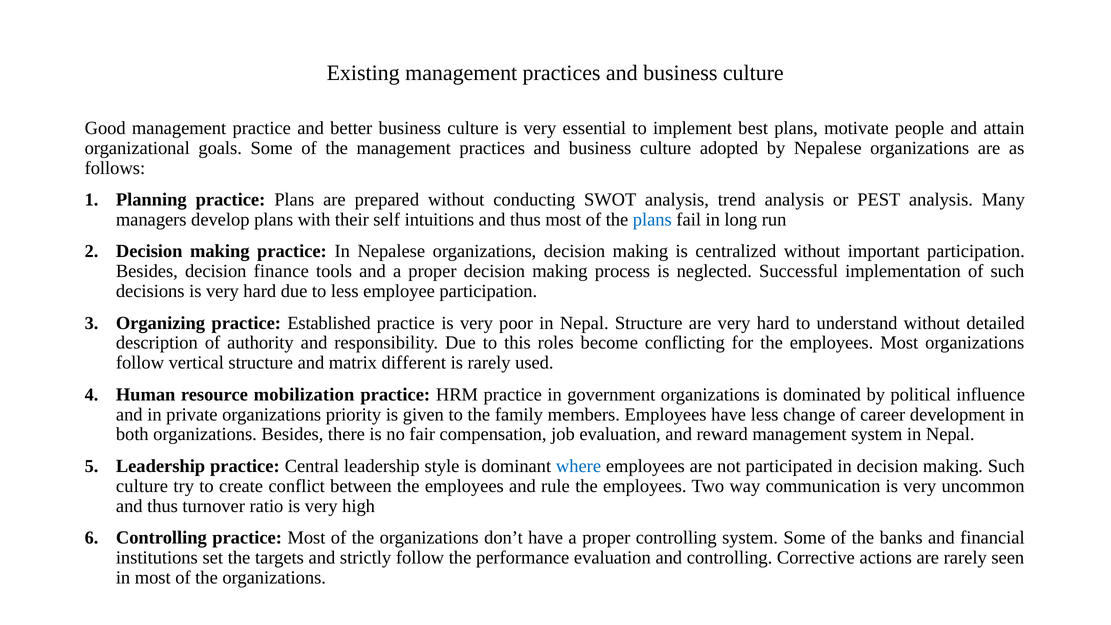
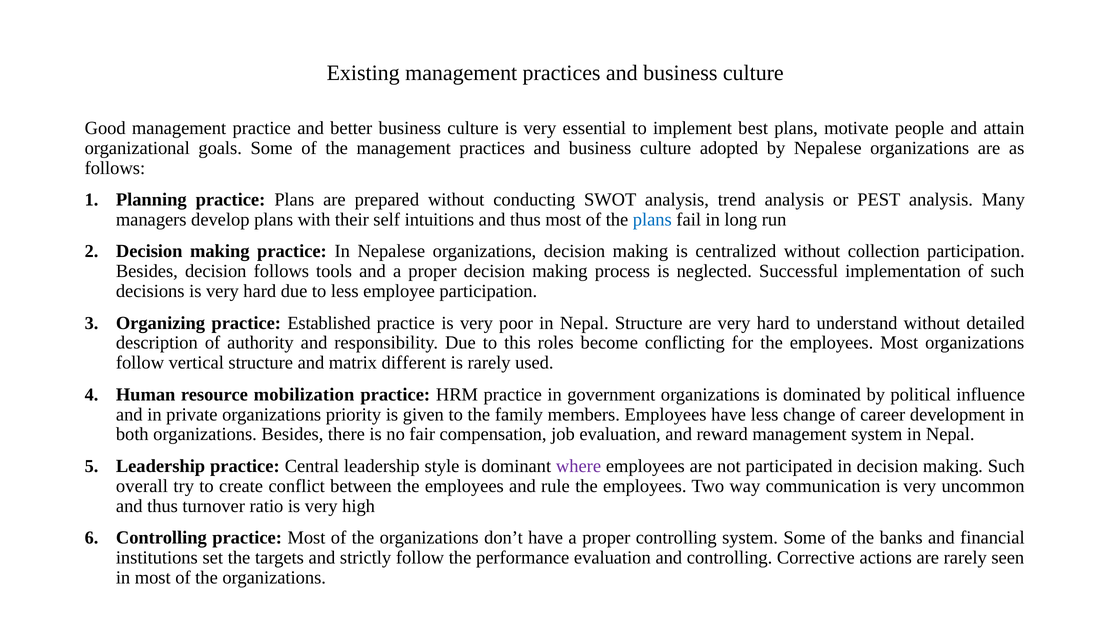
important: important -> collection (884, 251)
decision finance: finance -> follows (281, 271)
where colour: blue -> purple (579, 466)
culture: culture -> overall (142, 486)
